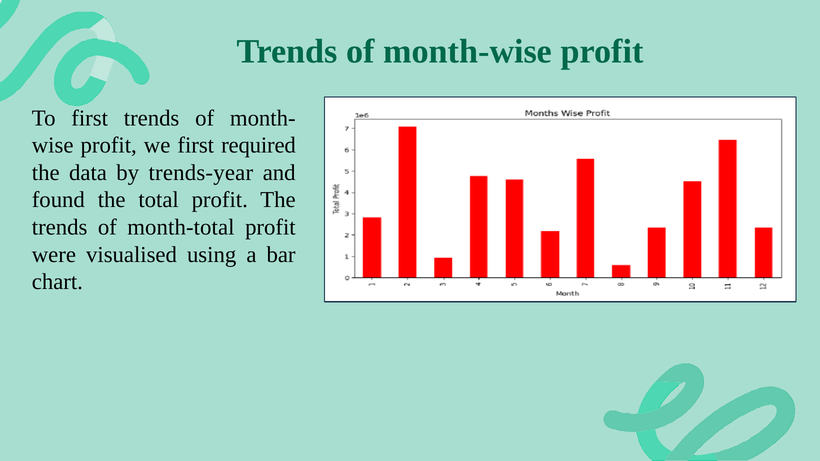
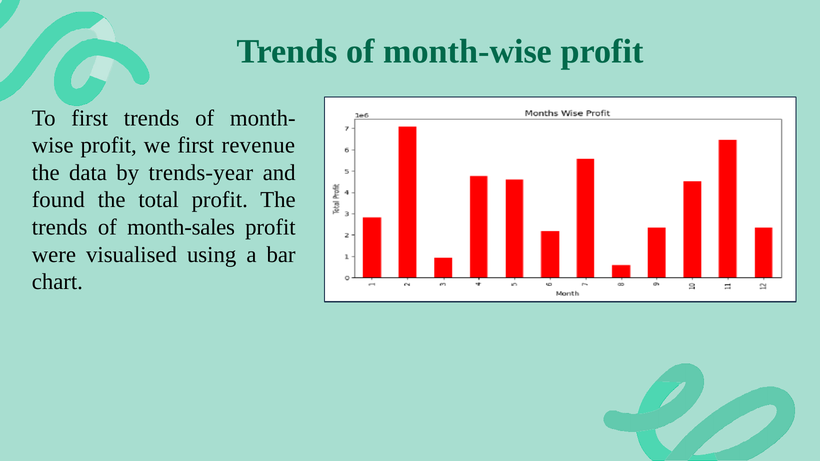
required: required -> revenue (258, 145)
month-total: month-total -> month-sales (181, 227)
